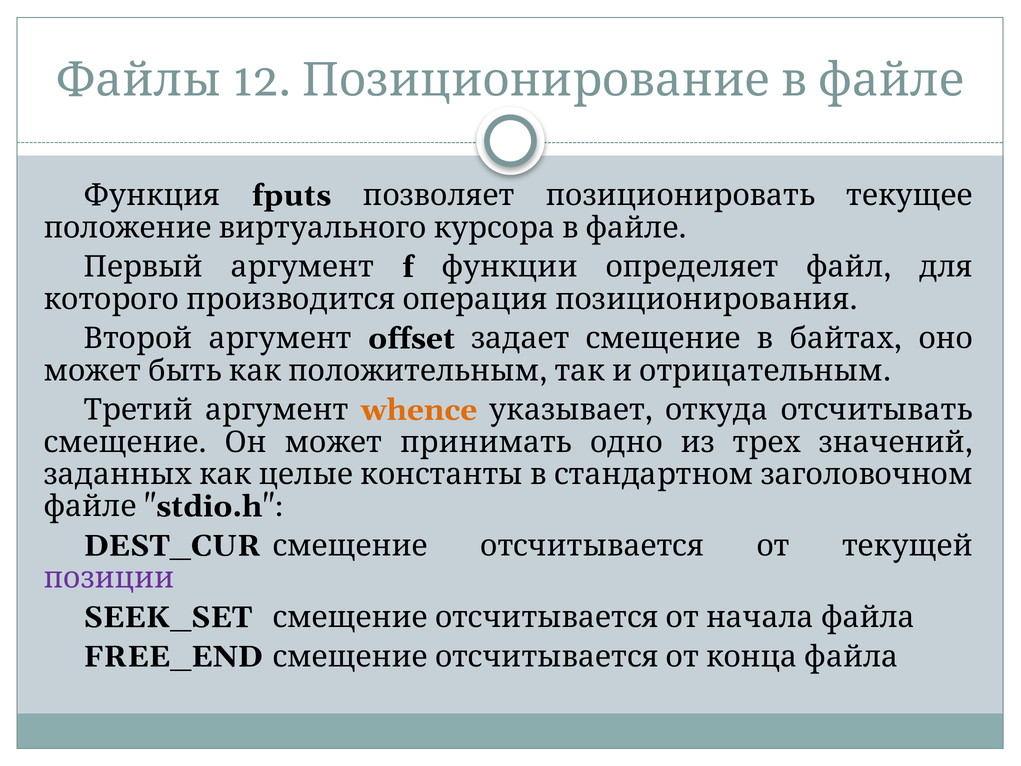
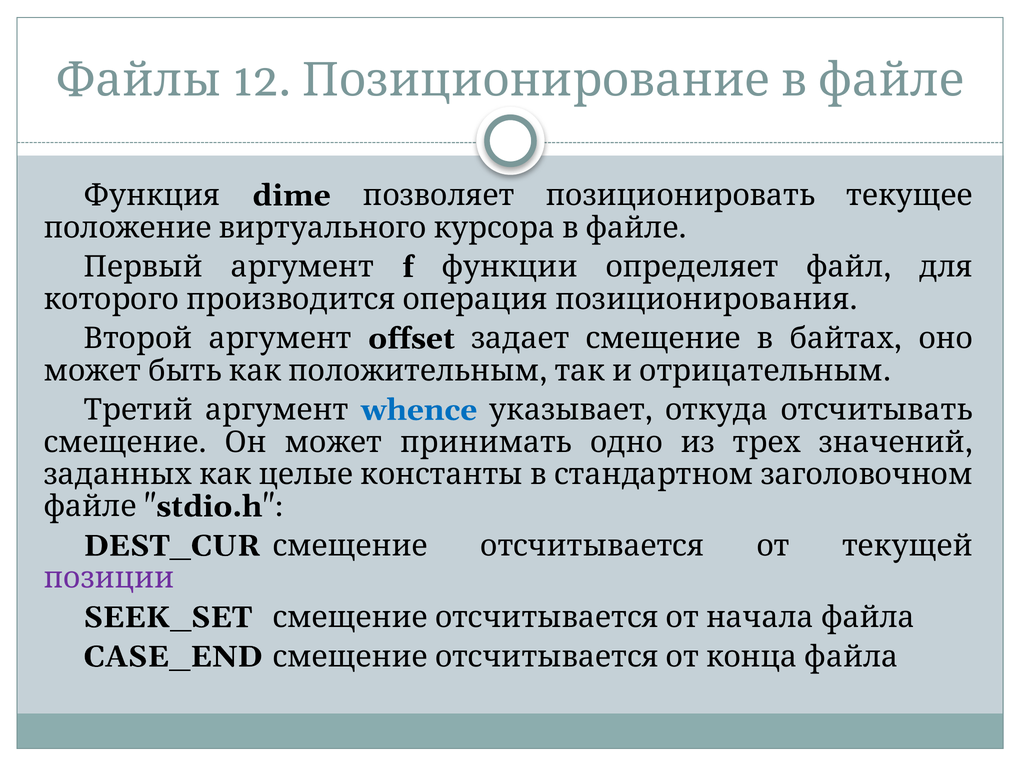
fputs: fputs -> dime (292, 195)
whence colour: orange -> blue (419, 410)
FREE_END: FREE_END -> CASE_END (173, 656)
